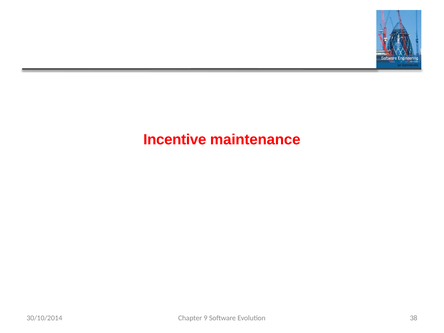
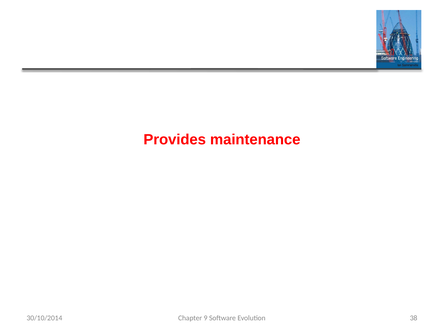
Incentive: Incentive -> Provides (175, 140)
